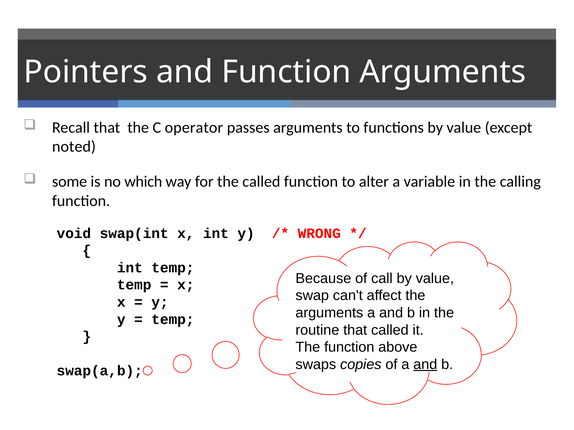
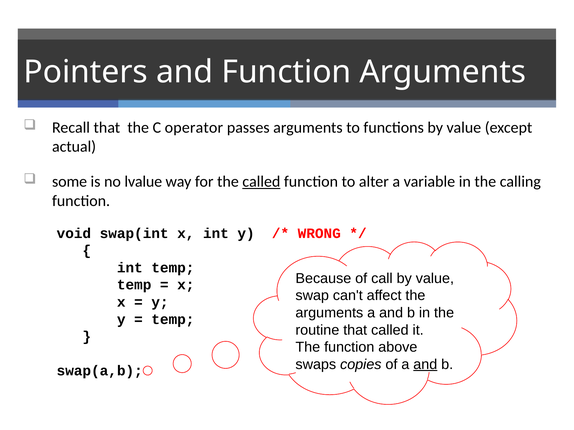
noted: noted -> actual (74, 147)
which: which -> lvalue (143, 182)
called underline: none -> present (261, 182)
